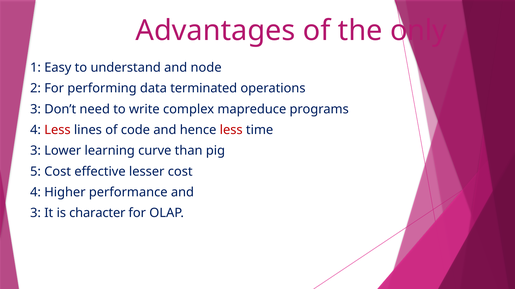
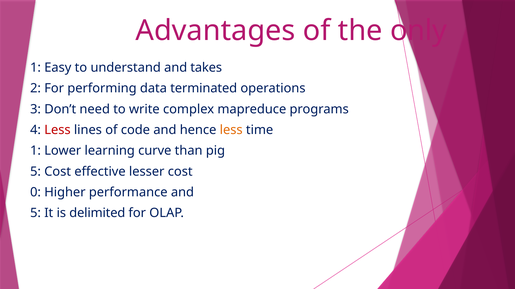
node: node -> takes (206, 68)
less colour: red -> orange (231, 130)
3: 3 -> 1 (36, 151)
4: 4 -> 0 (36, 193)
3: 3 -> 5 (36, 214)
character: character -> delimited (97, 214)
